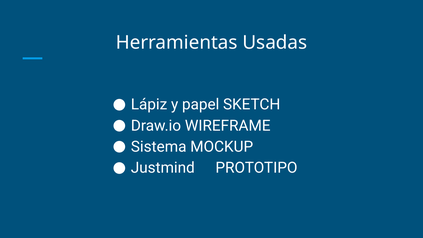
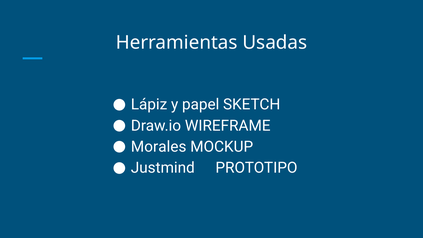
Sistema: Sistema -> Morales (159, 147)
